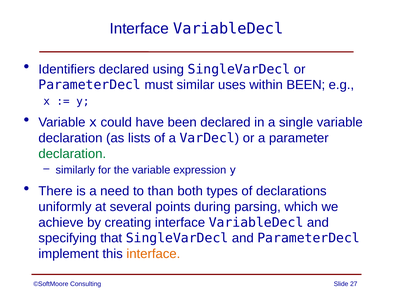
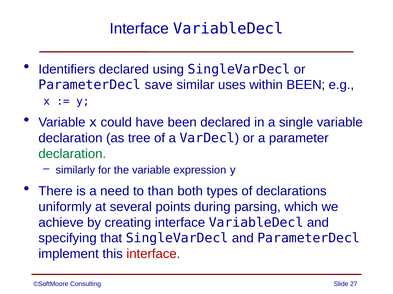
must: must -> save (159, 85)
lists: lists -> tree (139, 138)
interface colour: orange -> red (153, 255)
